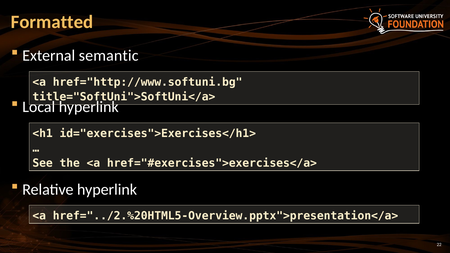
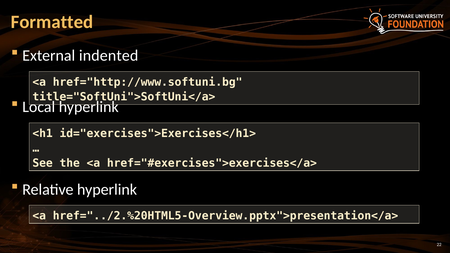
semantic: semantic -> indented (109, 55)
